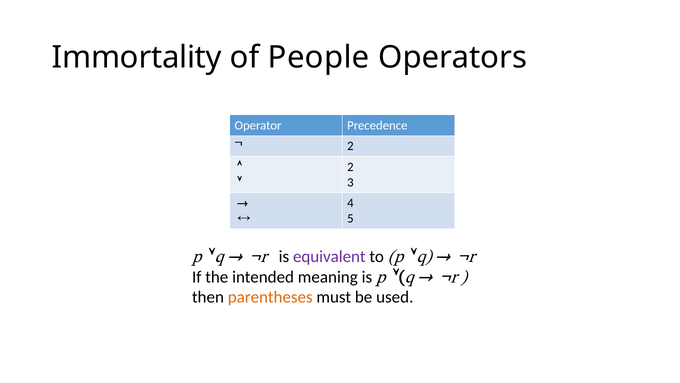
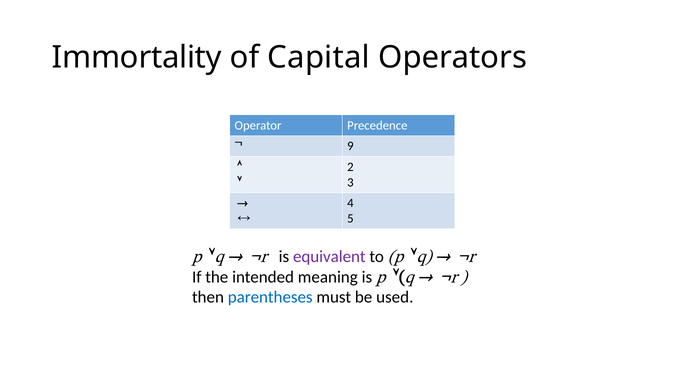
People: People -> Capital (319, 57)
2: 2 -> 9 (350, 146)
parentheses colour: orange -> blue (270, 297)
